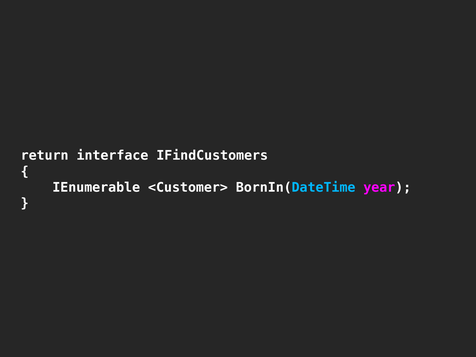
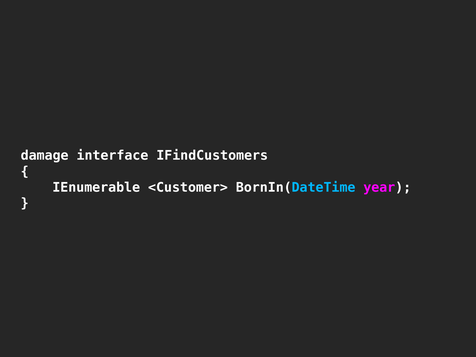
return: return -> damage (45, 156)
